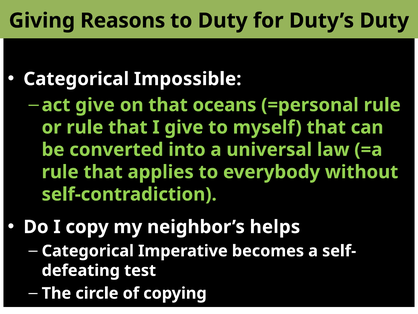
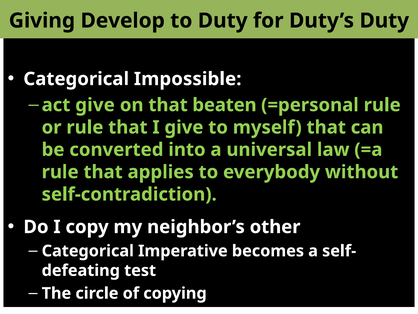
Reasons: Reasons -> Develop (123, 21)
oceans: oceans -> beaten (224, 105)
helps: helps -> other (275, 227)
